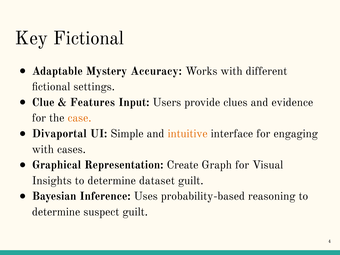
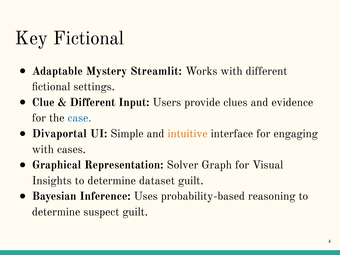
Accuracy: Accuracy -> Streamlit (156, 71)
Features: Features -> Different (93, 102)
case colour: orange -> blue (80, 118)
Create: Create -> Solver (183, 165)
